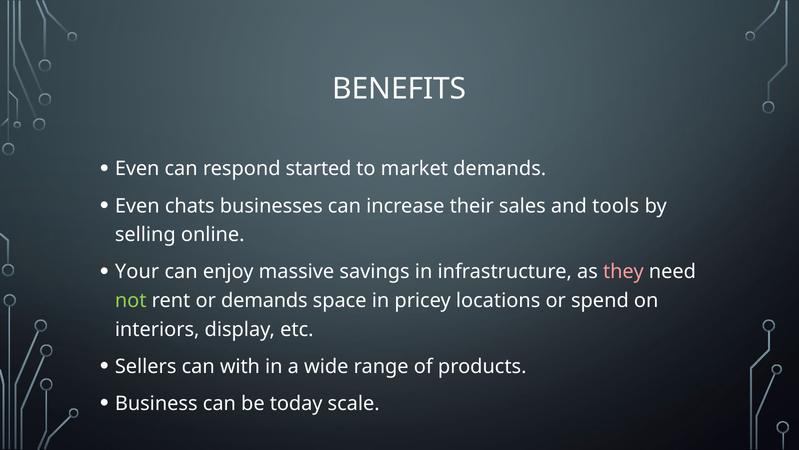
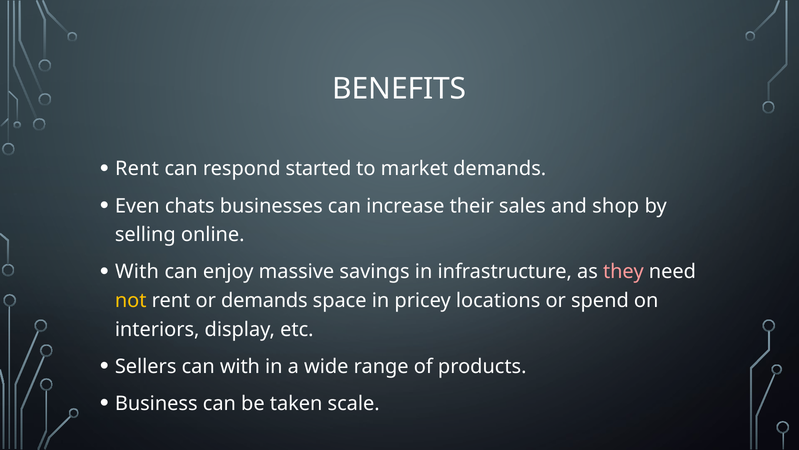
Even: Even -> Rent (137, 169)
tools: tools -> shop (616, 206)
Your: Your -> With (137, 272)
not colour: light green -> yellow (131, 300)
today: today -> taken (296, 403)
